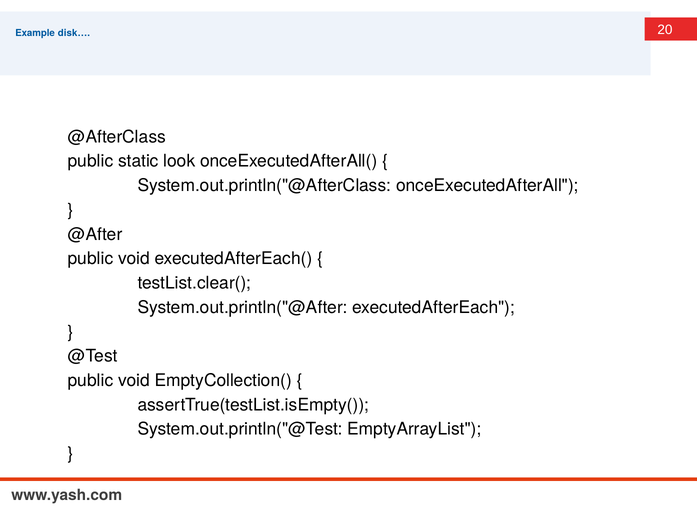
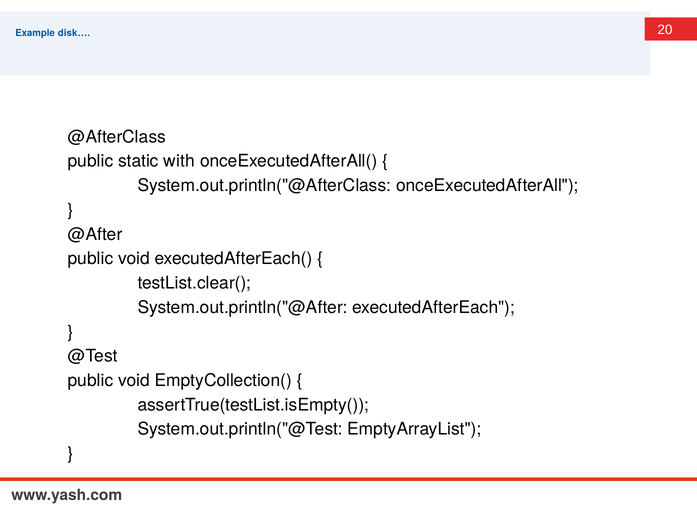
look: look -> with (179, 161)
